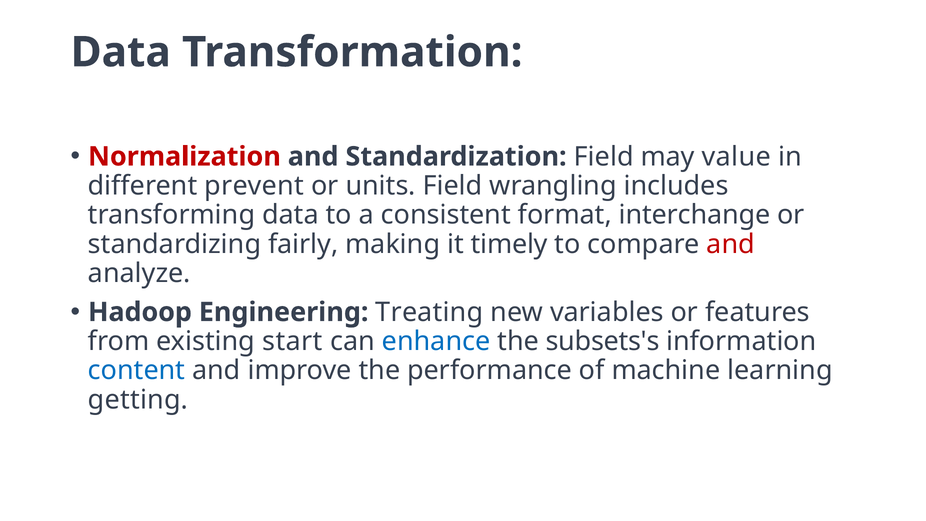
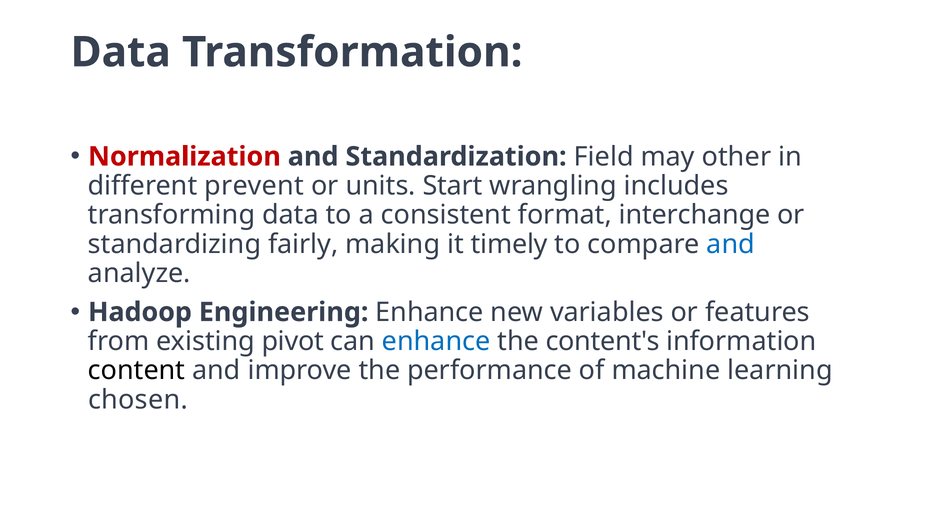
value: value -> other (736, 157)
units Field: Field -> Start (453, 186)
and colour: red -> blue (731, 244)
Engineering Treating: Treating -> Enhance (429, 312)
start: start -> pivot (293, 341)
subsets's: subsets's -> content's (603, 341)
content colour: blue -> black (137, 370)
getting: getting -> chosen (138, 400)
